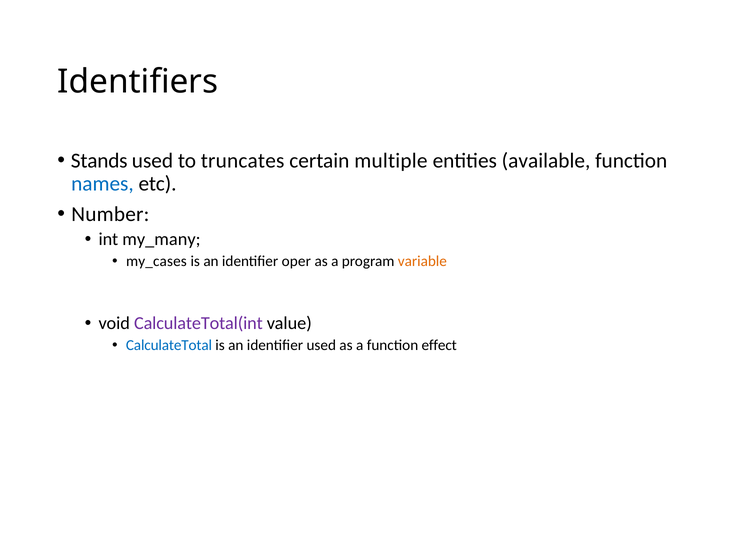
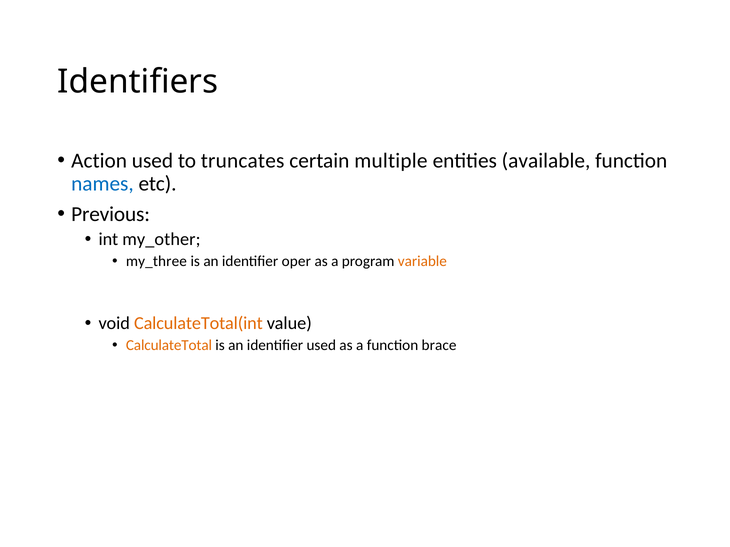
Stands: Stands -> Action (99, 161)
Number: Number -> Previous (111, 214)
my_many: my_many -> my_other (161, 240)
my_cases: my_cases -> my_three (156, 261)
CalculateTotal(int colour: purple -> orange (198, 324)
CalculateTotal colour: blue -> orange (169, 346)
effect: effect -> brace (439, 346)
